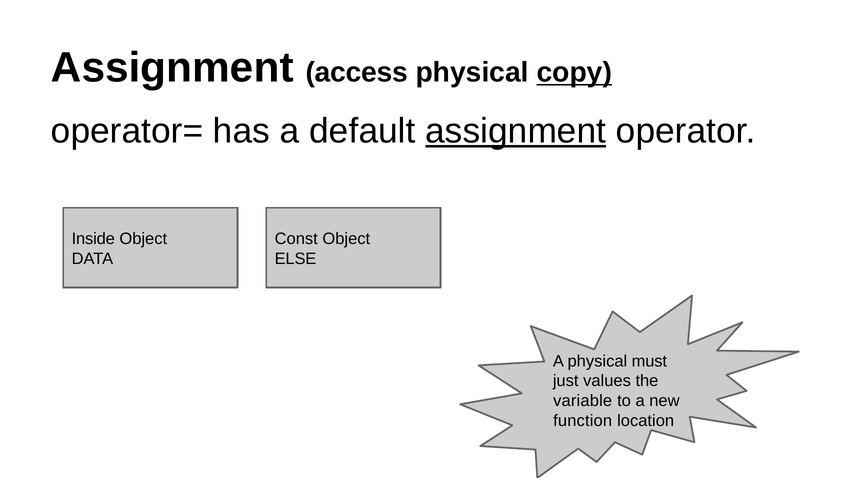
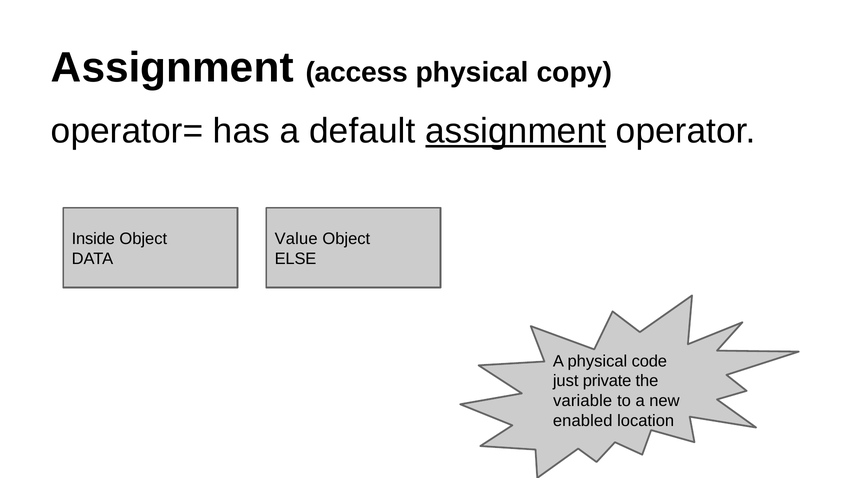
copy underline: present -> none (574, 72)
Const: Const -> Value (296, 239)
must: must -> code (649, 361)
values: values -> private (607, 381)
function: function -> enabled (583, 420)
